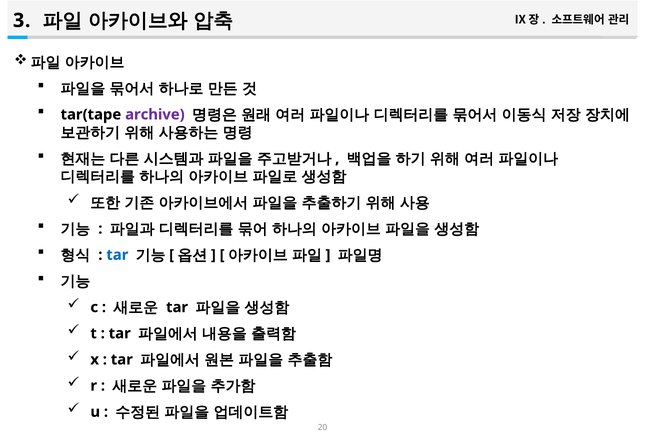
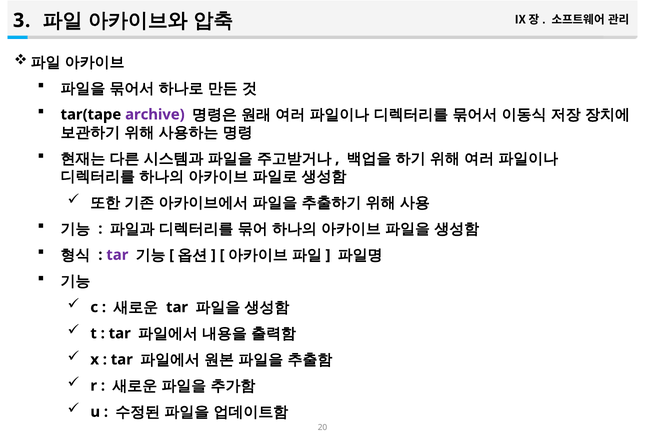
tar colour: blue -> purple (117, 255)
